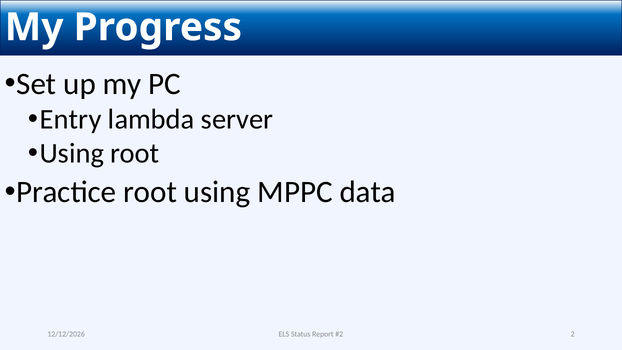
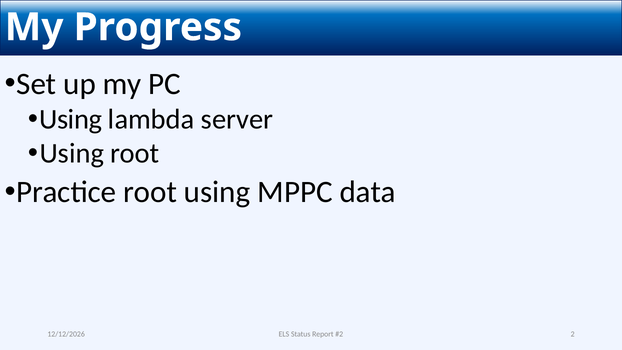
Entry: Entry -> Using (71, 119)
